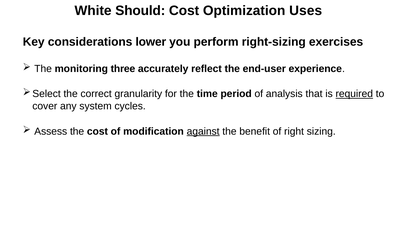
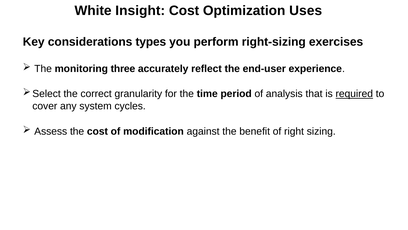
Should: Should -> Insight (140, 11)
lower: lower -> types (151, 42)
against underline: present -> none (203, 131)
